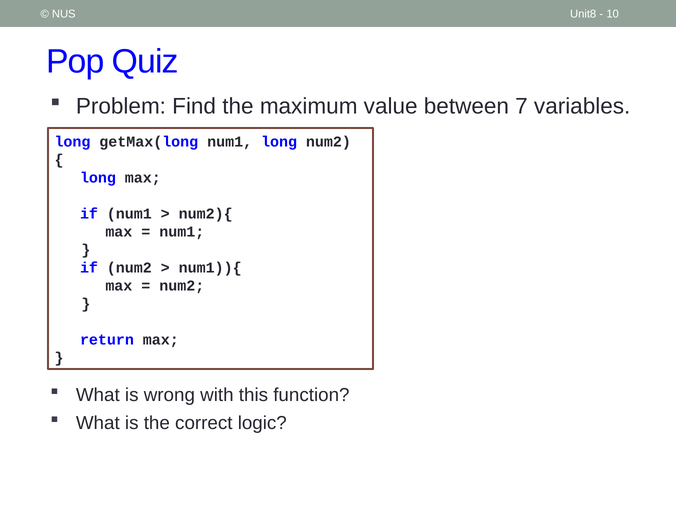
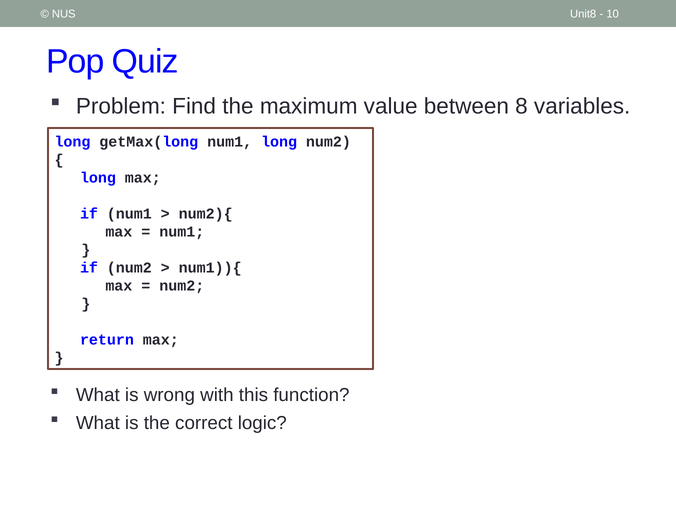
7: 7 -> 8 (521, 106)
